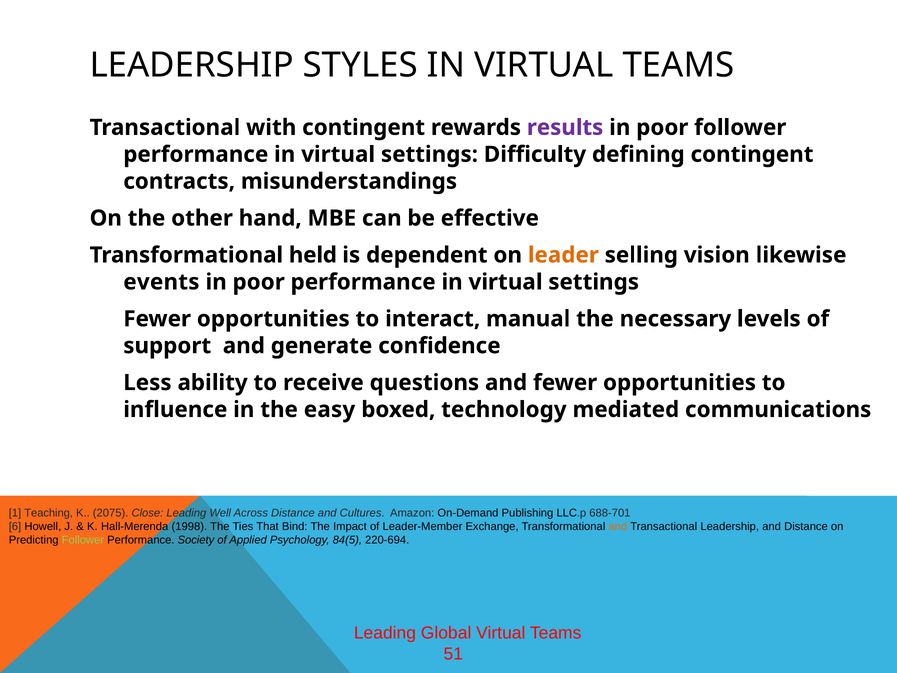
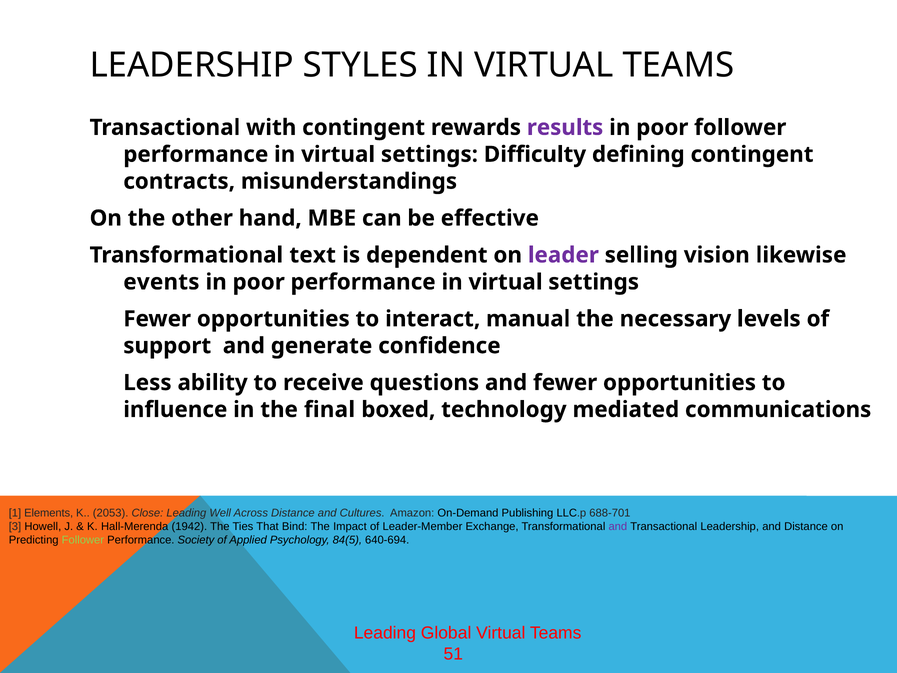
held: held -> text (313, 255)
leader colour: orange -> purple (563, 255)
easy: easy -> final (329, 409)
Teaching: Teaching -> Elements (49, 513)
2075: 2075 -> 2053 (111, 513)
6: 6 -> 3 (15, 526)
1998: 1998 -> 1942 (189, 526)
and colour: orange -> purple (618, 526)
220-694: 220-694 -> 640-694 (387, 540)
